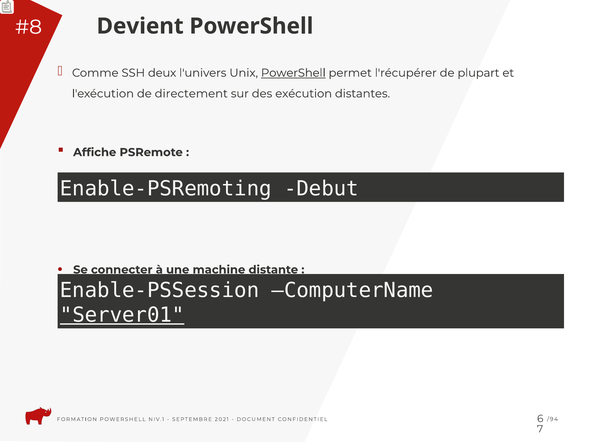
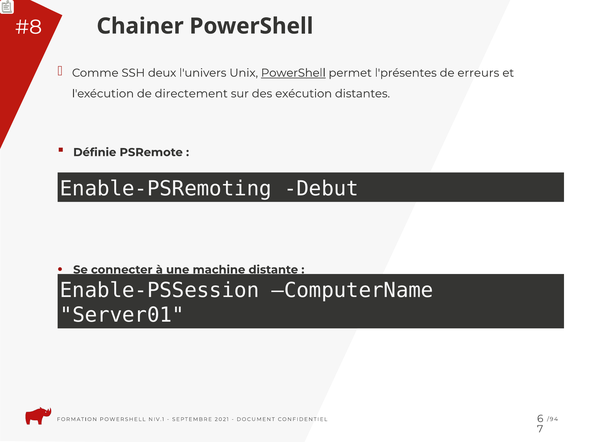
Devient: Devient -> Chainer (140, 26)
l'récupérer: l'récupérer -> l'présentes (406, 73)
plupart: plupart -> erreurs (478, 73)
Affiche: Affiche -> Définie (95, 152)
Server01 underline: present -> none (122, 315)
